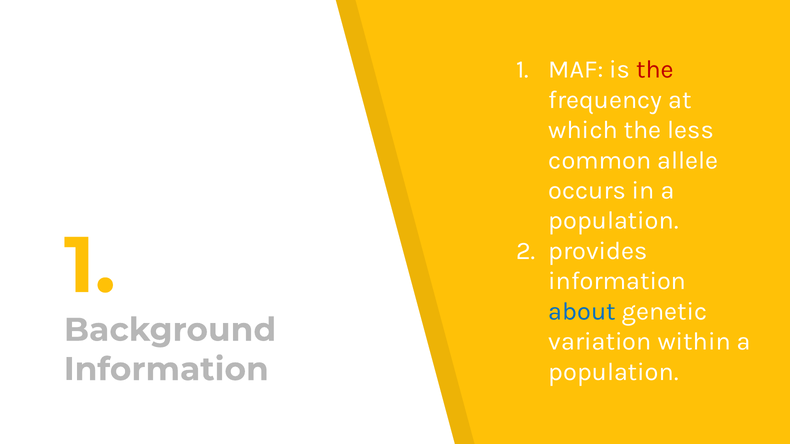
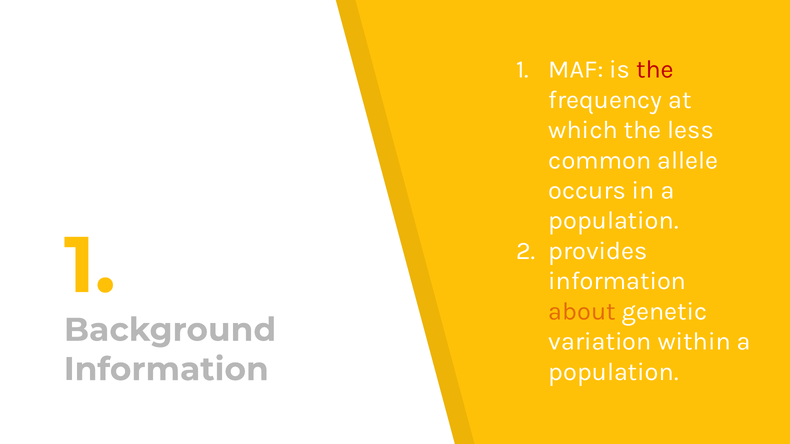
about colour: blue -> orange (582, 312)
